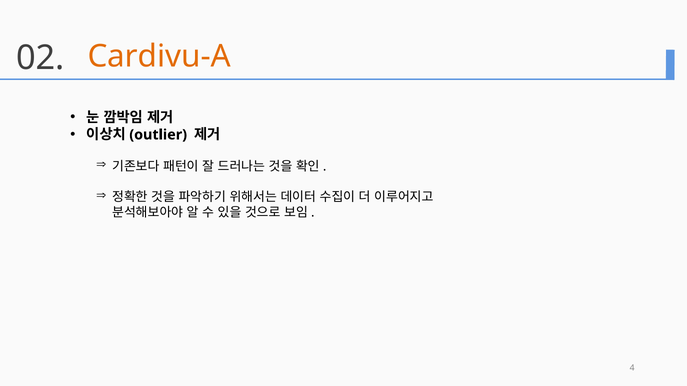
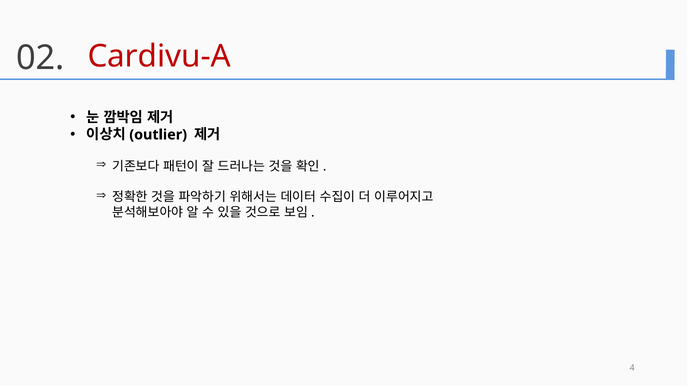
Cardivu-A colour: orange -> red (159, 56)
